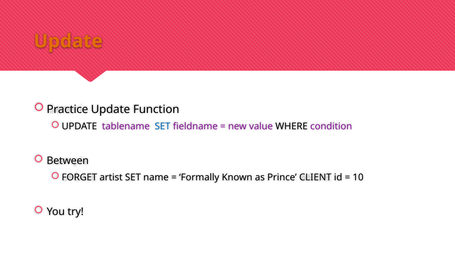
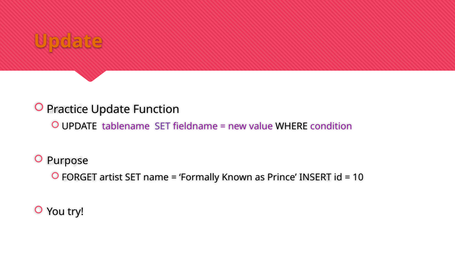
SET colour: blue -> purple (163, 126)
Between: Between -> Purpose (68, 161)
CLIENT: CLIENT -> INSERT (315, 177)
